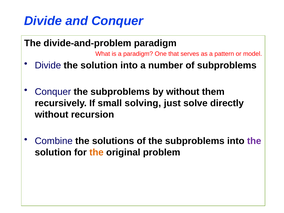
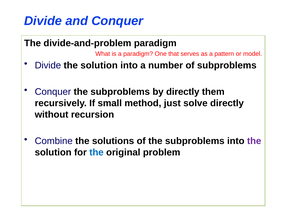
by without: without -> directly (183, 92)
solving: solving -> method (143, 103)
the colour: orange -> blue (96, 152)
